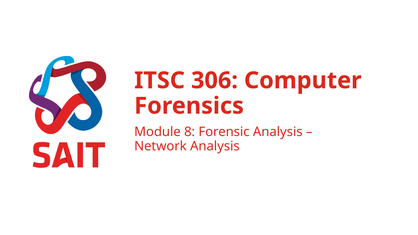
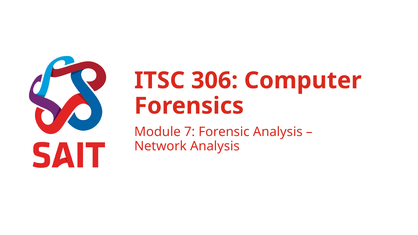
8: 8 -> 7 (190, 132)
